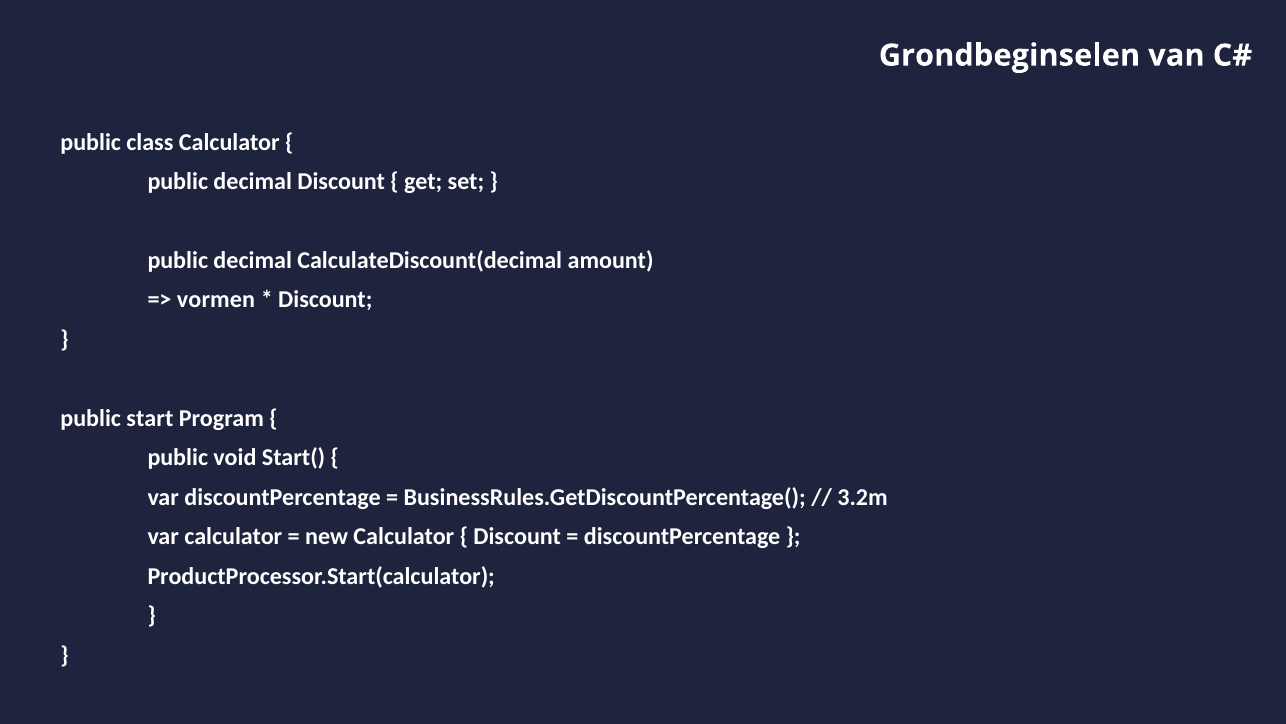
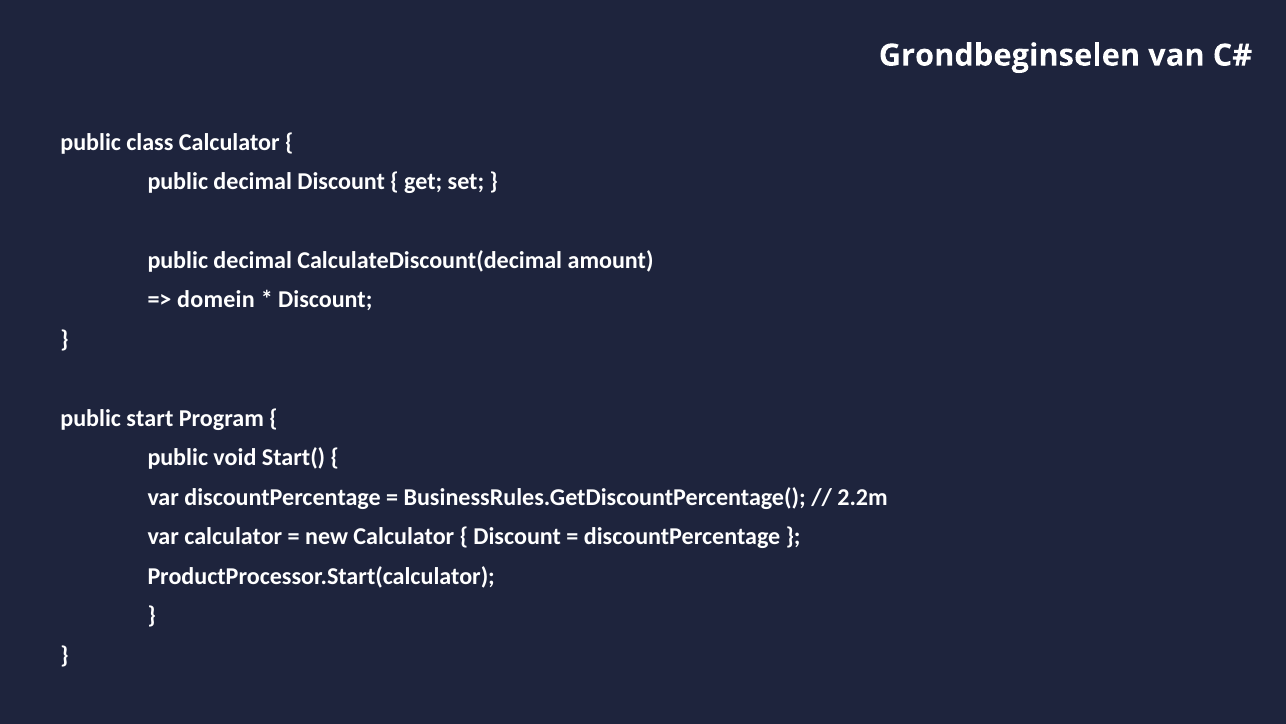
vormen: vormen -> domein (216, 300)
3.2m: 3.2m -> 2.2m (863, 497)
